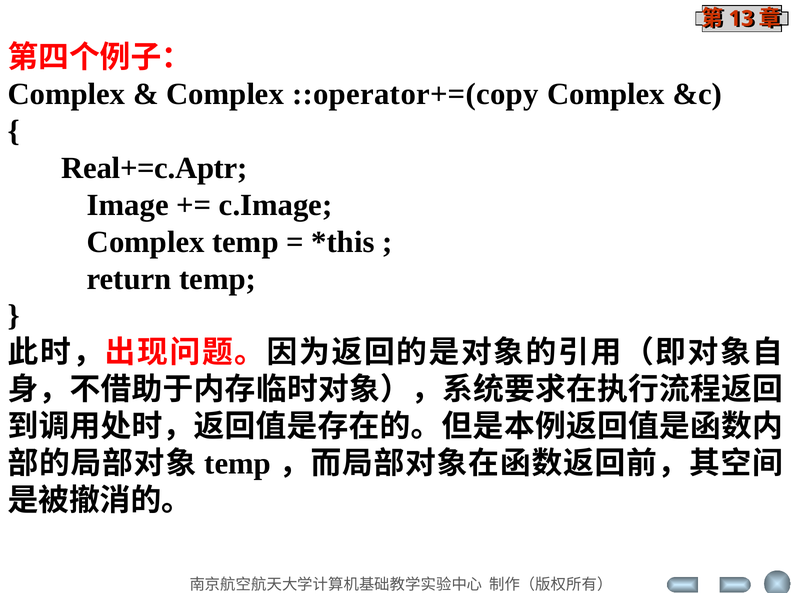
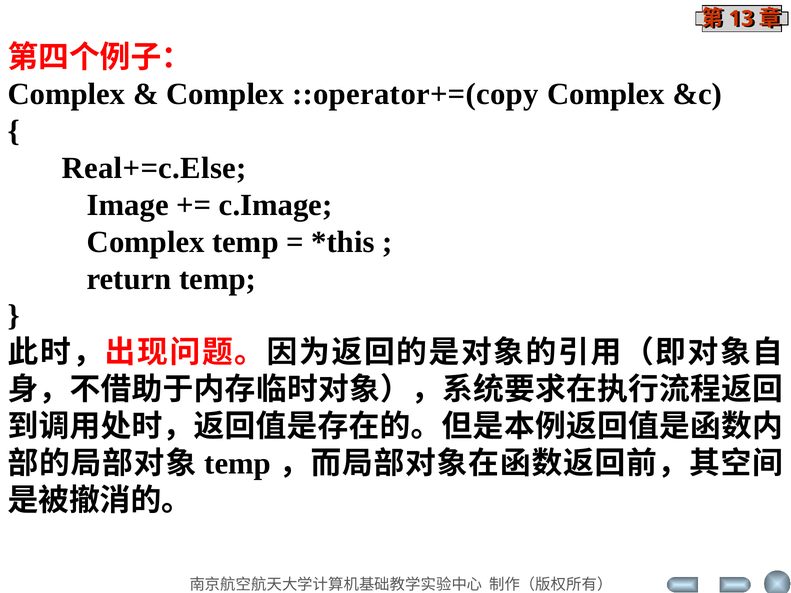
Real+=c.Aptr: Real+=c.Aptr -> Real+=c.Else (154, 168)
